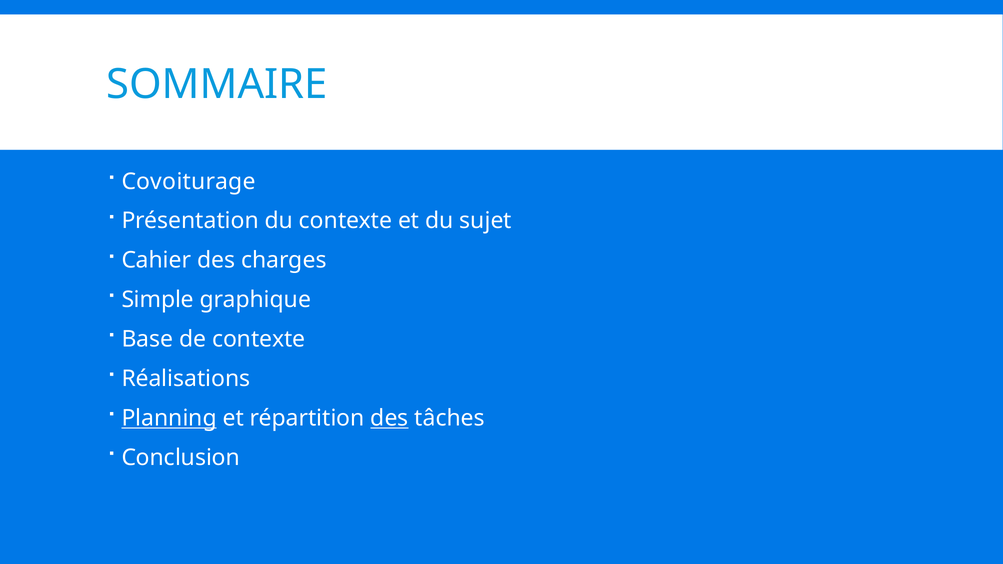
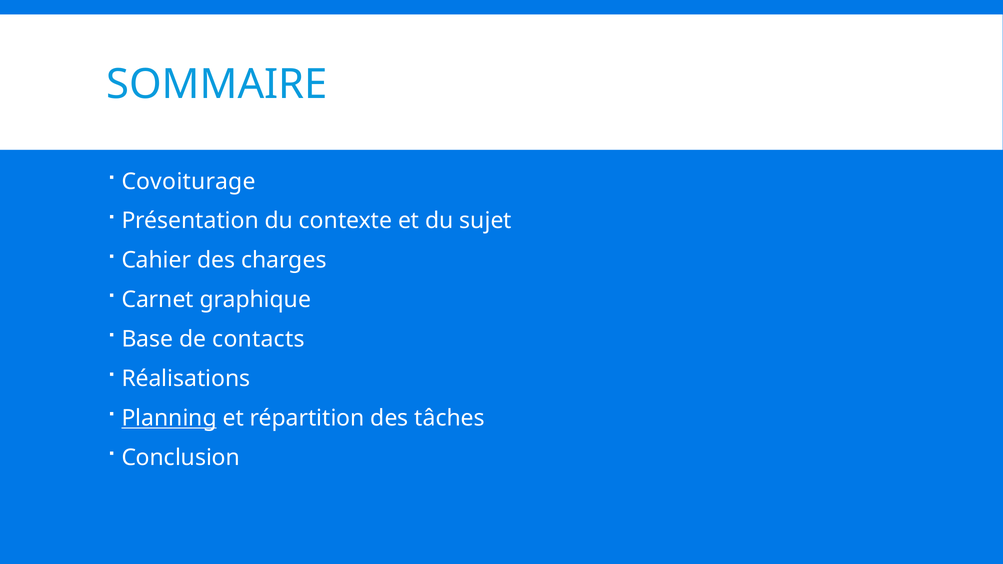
Simple: Simple -> Carnet (158, 300)
de contexte: contexte -> contacts (259, 339)
des underline: present -> none (389, 418)
